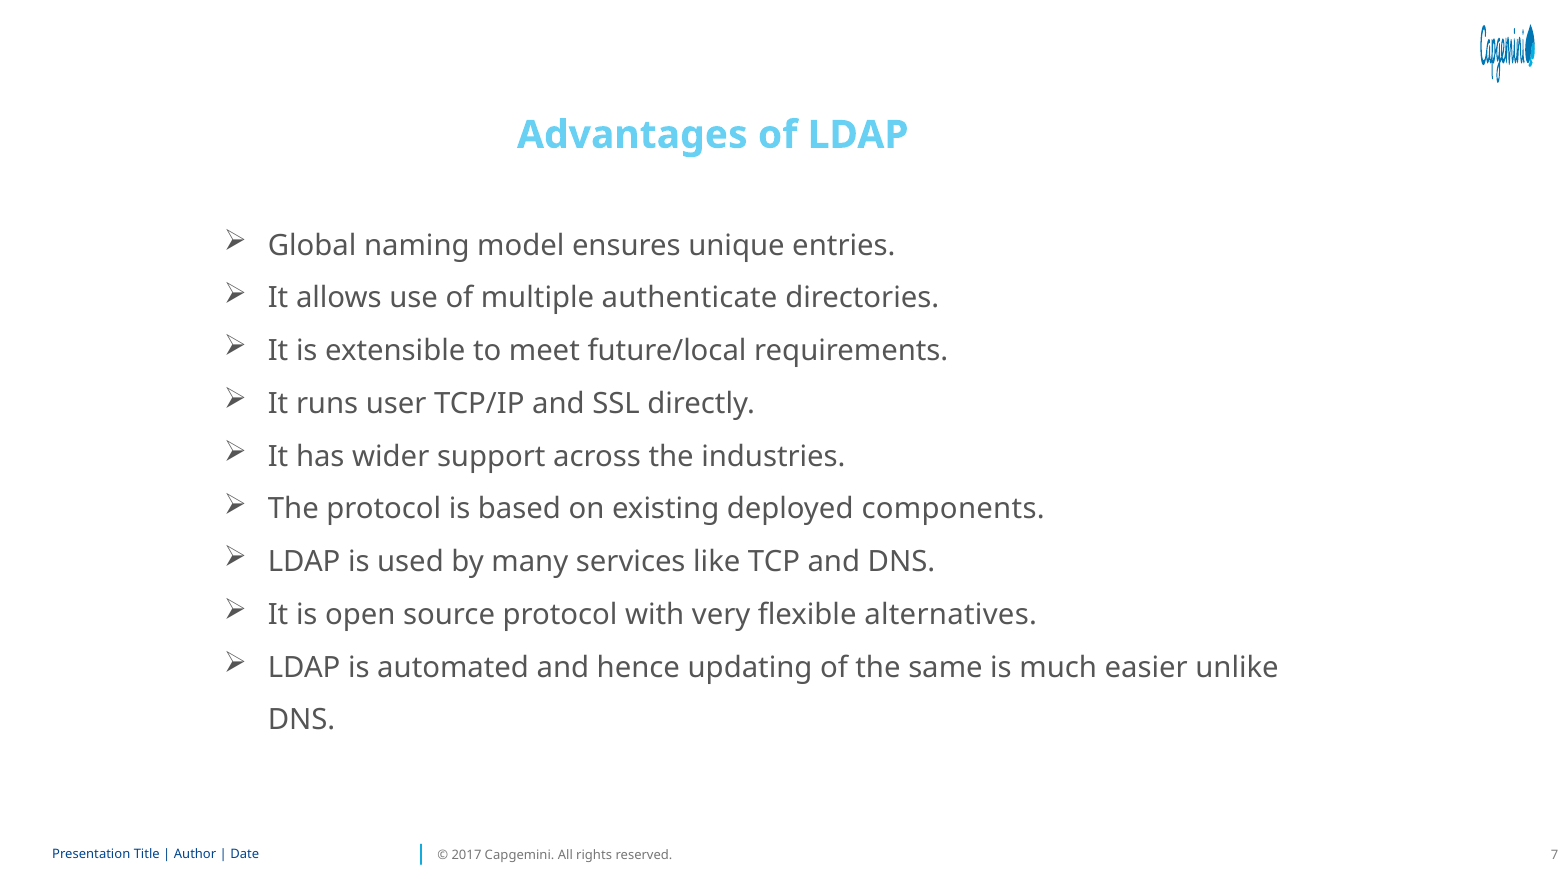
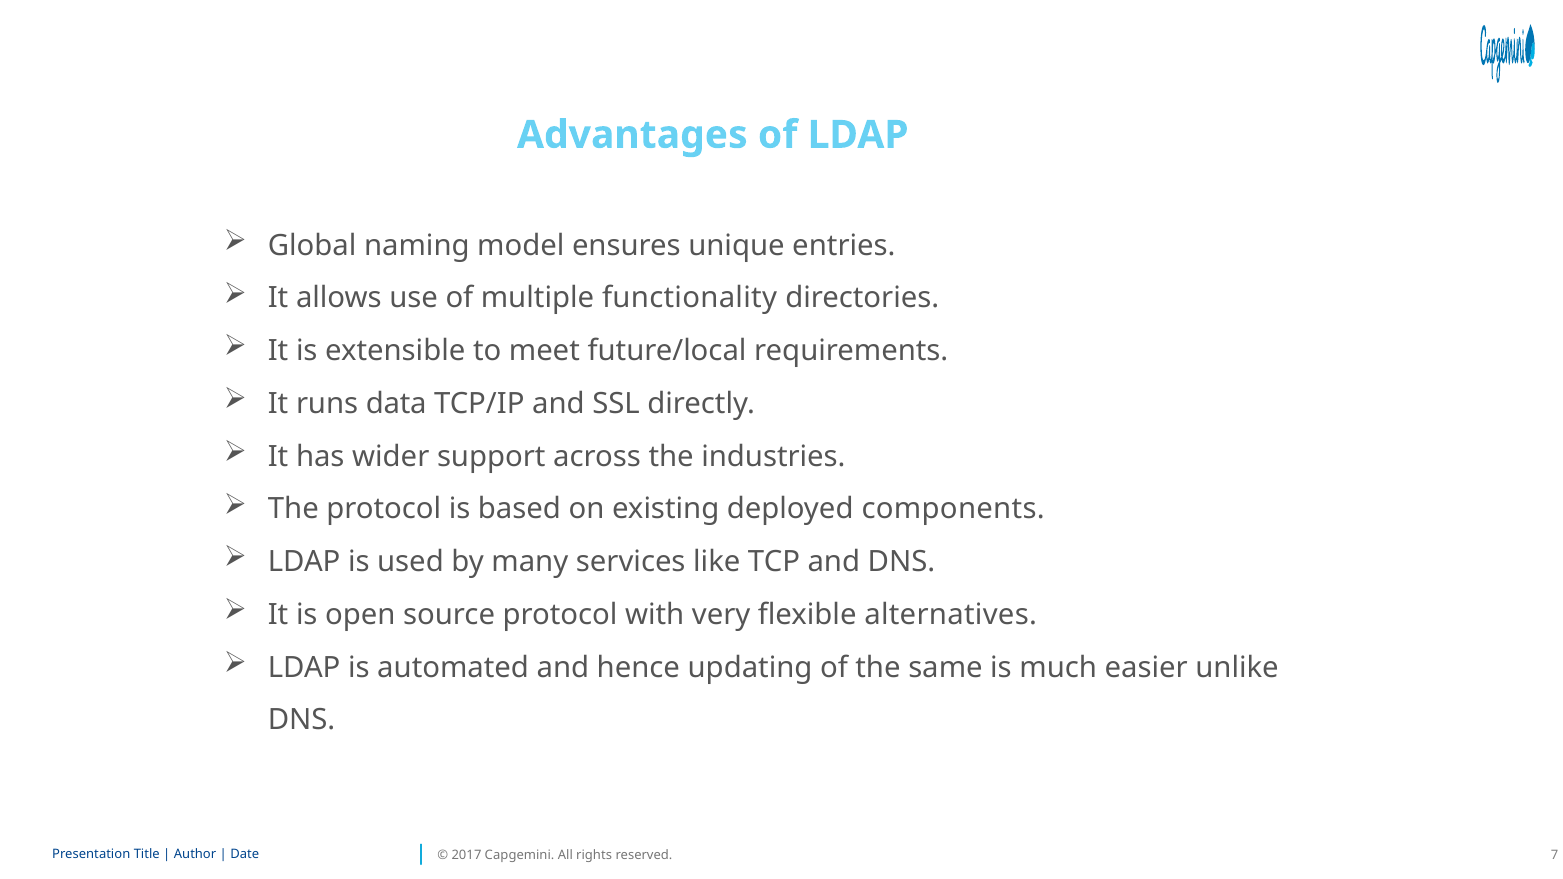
authenticate: authenticate -> functionality (690, 298)
user: user -> data (396, 404)
